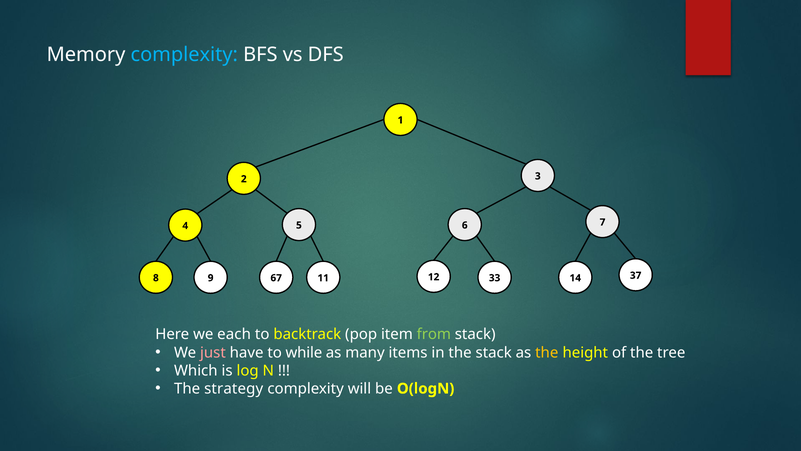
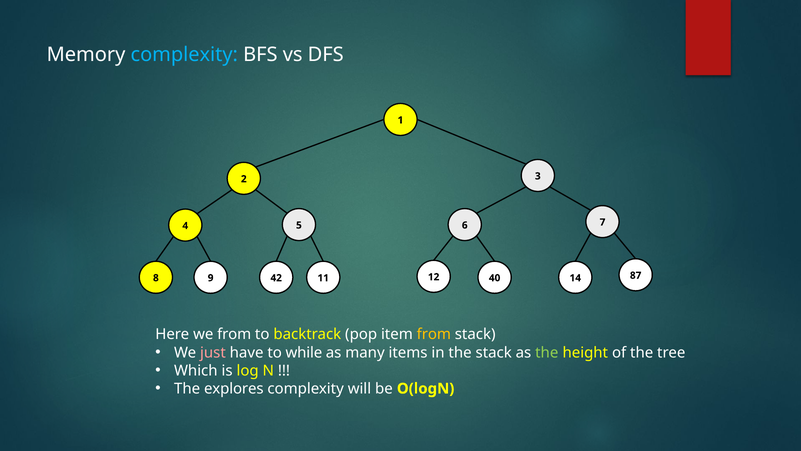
67: 67 -> 42 (276, 278)
33: 33 -> 40 (495, 278)
37: 37 -> 87 (636, 275)
we each: each -> from (234, 334)
from colour: light green -> yellow (434, 334)
the colour: yellow -> light green (547, 352)
strategy: strategy -> explores (234, 388)
